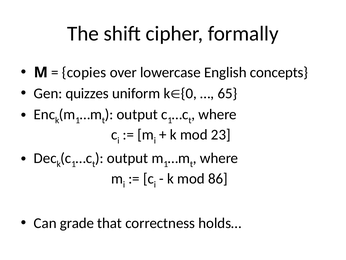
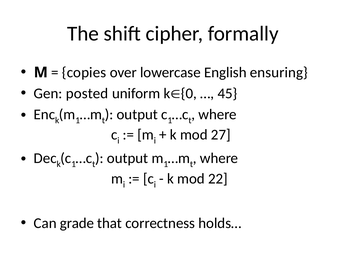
concepts: concepts -> ensuring (279, 72)
quizzes: quizzes -> posted (87, 93)
65: 65 -> 45 (227, 93)
23: 23 -> 27 (221, 135)
86: 86 -> 22 (218, 178)
